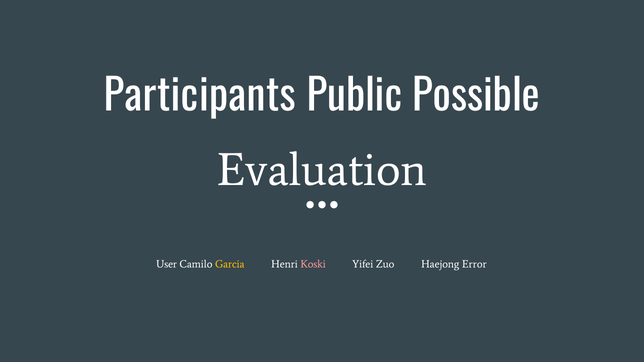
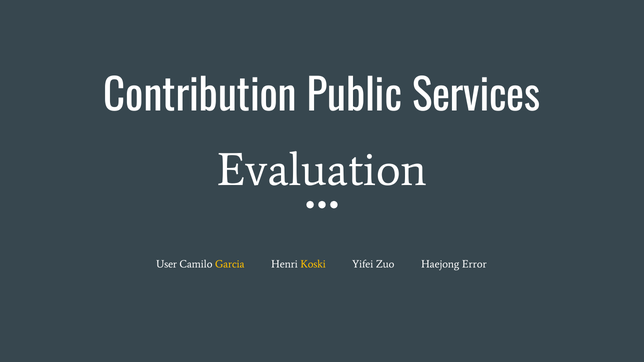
Participants: Participants -> Contribution (200, 97)
Possible: Possible -> Services (476, 97)
Koski colour: pink -> yellow (313, 264)
